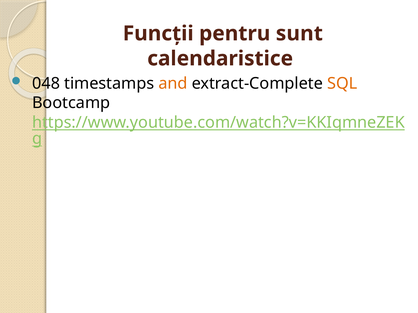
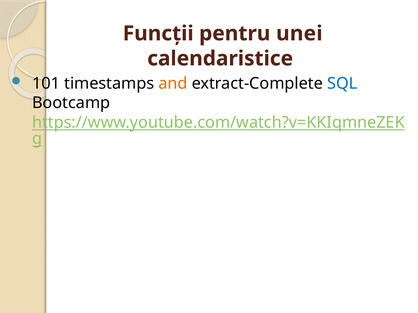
sunt: sunt -> unei (299, 34)
048: 048 -> 101 (46, 84)
SQL colour: orange -> blue (342, 84)
